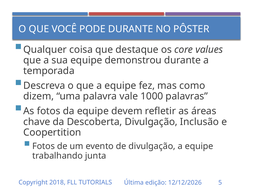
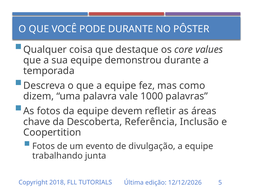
Descoberta Divulgação: Divulgação -> Referência (151, 122)
